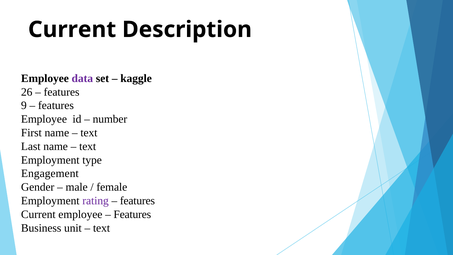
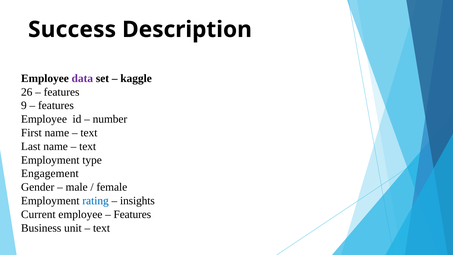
Current: Current -> Success (72, 29)
rating colour: purple -> blue (96, 201)
features: features -> insights (137, 201)
